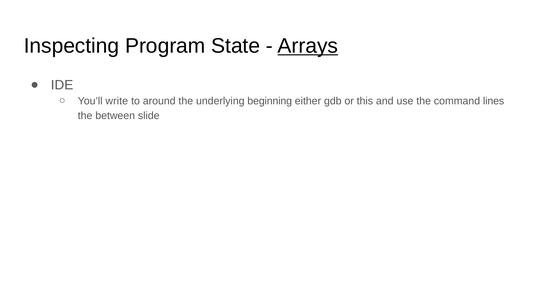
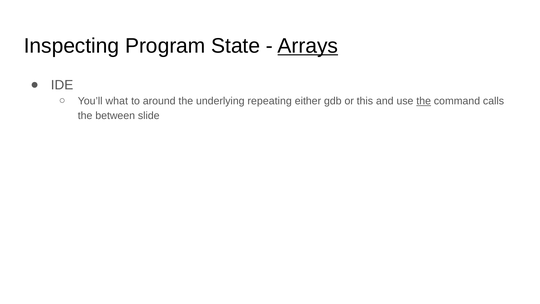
write: write -> what (117, 101)
beginning: beginning -> repeating (270, 101)
the underline: none -> present (424, 101)
lines: lines -> calls (494, 101)
